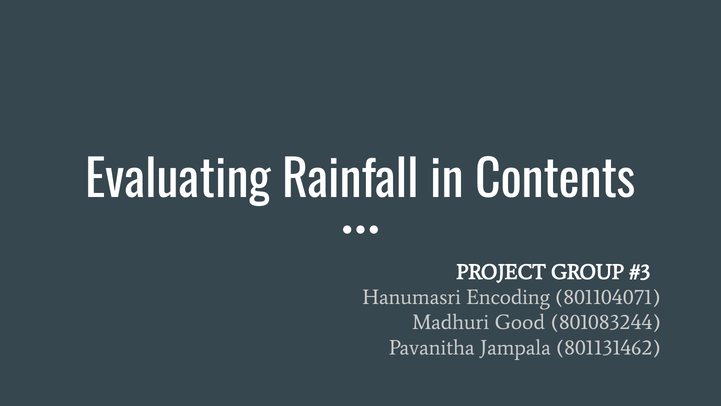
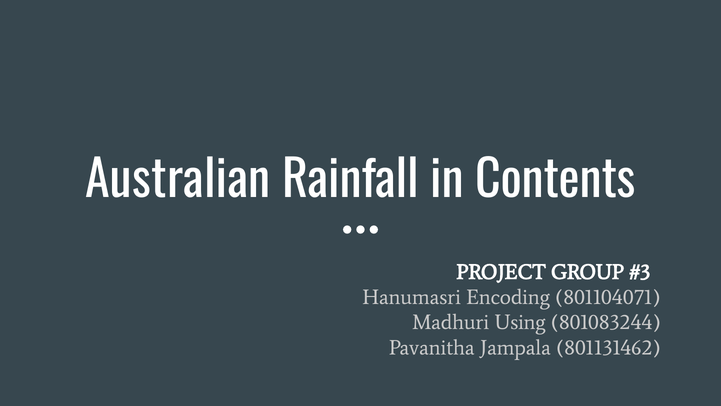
Evaluating: Evaluating -> Australian (178, 181)
Good: Good -> Using (520, 322)
